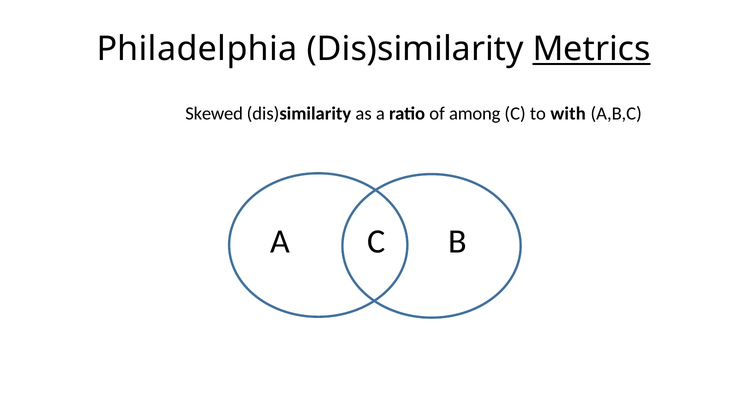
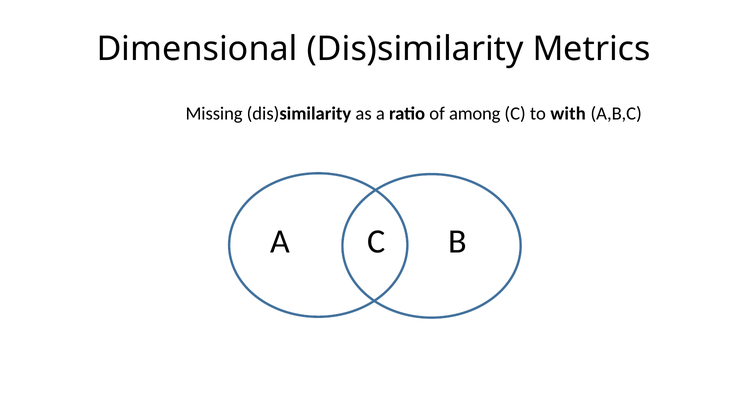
Philadelphia: Philadelphia -> Dimensional (197, 49)
Metrics underline: present -> none (592, 49)
Skewed: Skewed -> Missing (214, 114)
